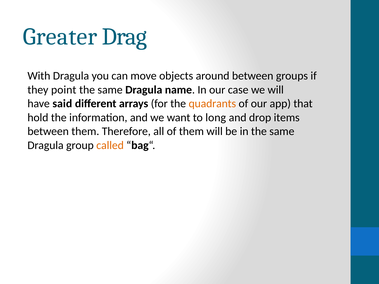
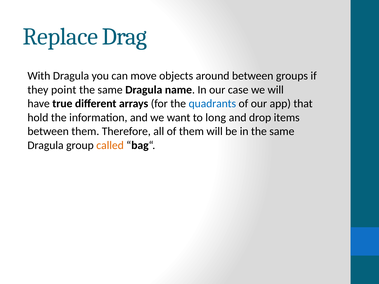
Greater: Greater -> Replace (60, 37)
said: said -> true (62, 104)
quadrants colour: orange -> blue (212, 104)
